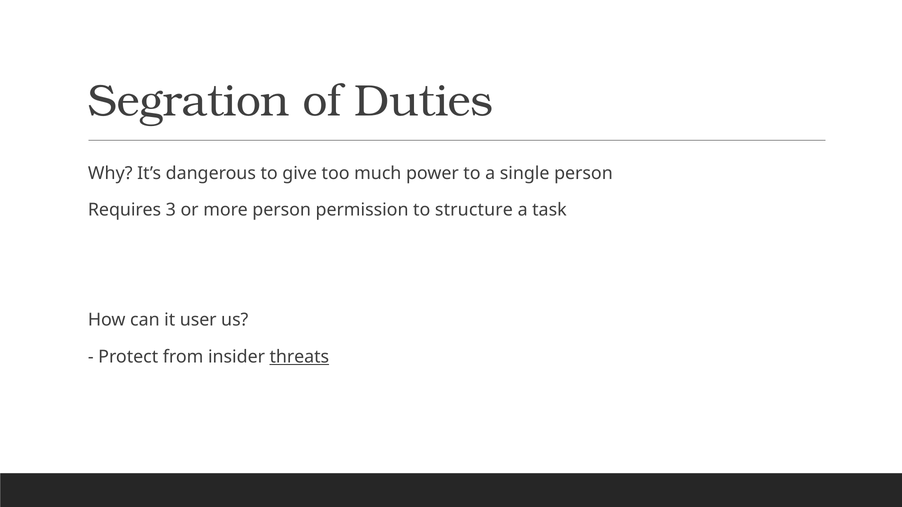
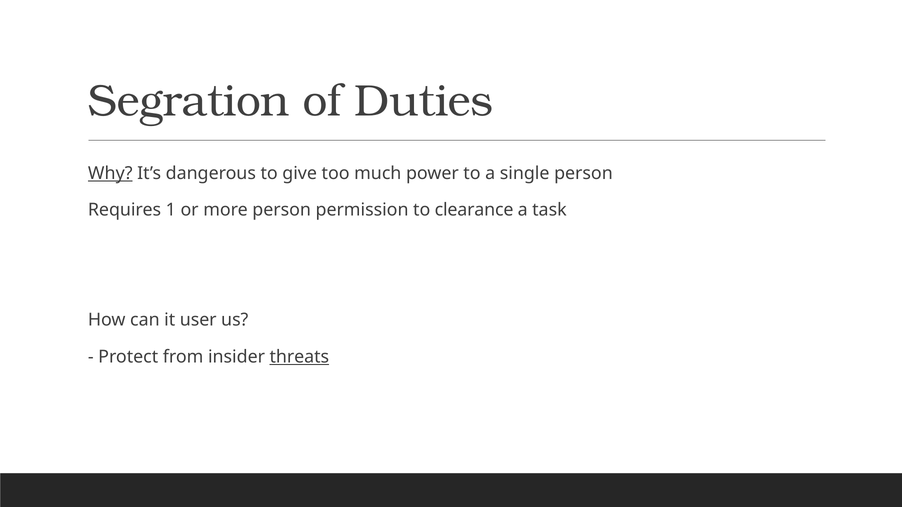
Why underline: none -> present (110, 173)
3: 3 -> 1 (171, 210)
structure: structure -> clearance (474, 210)
